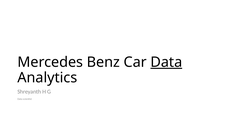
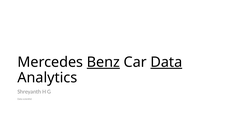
Benz underline: none -> present (103, 62)
